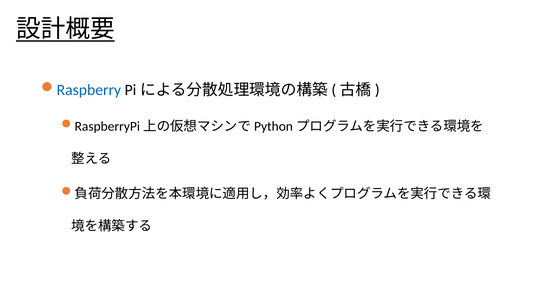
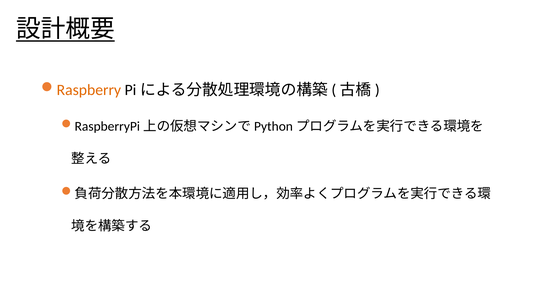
Raspberry colour: blue -> orange (89, 90)
